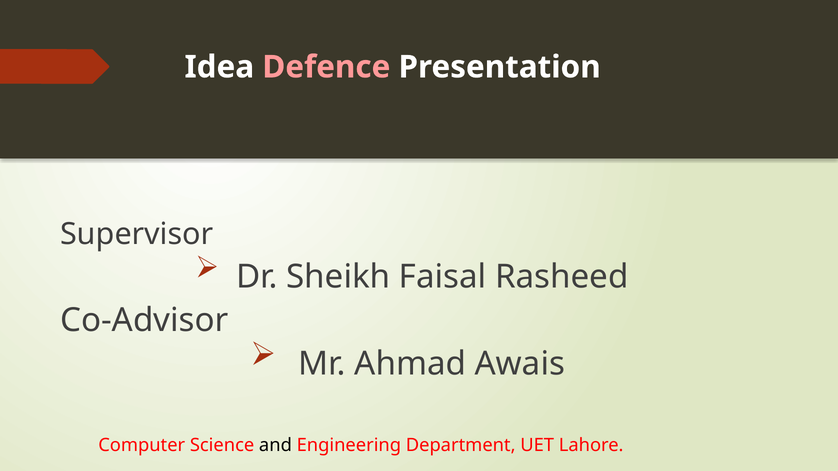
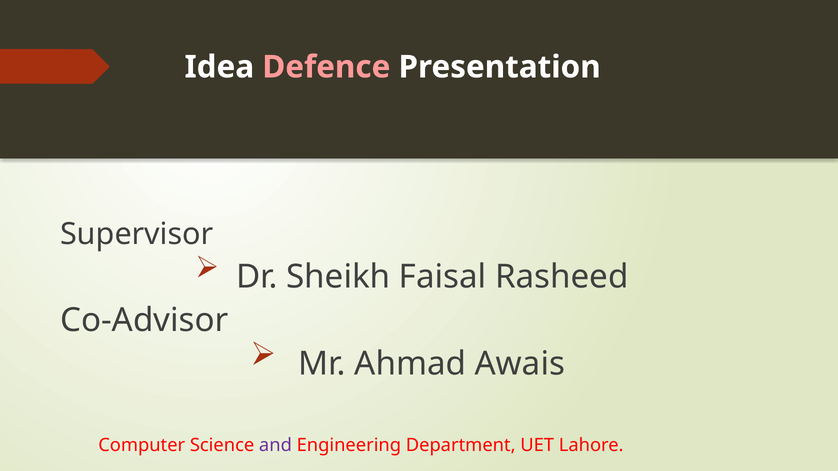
and colour: black -> purple (275, 446)
